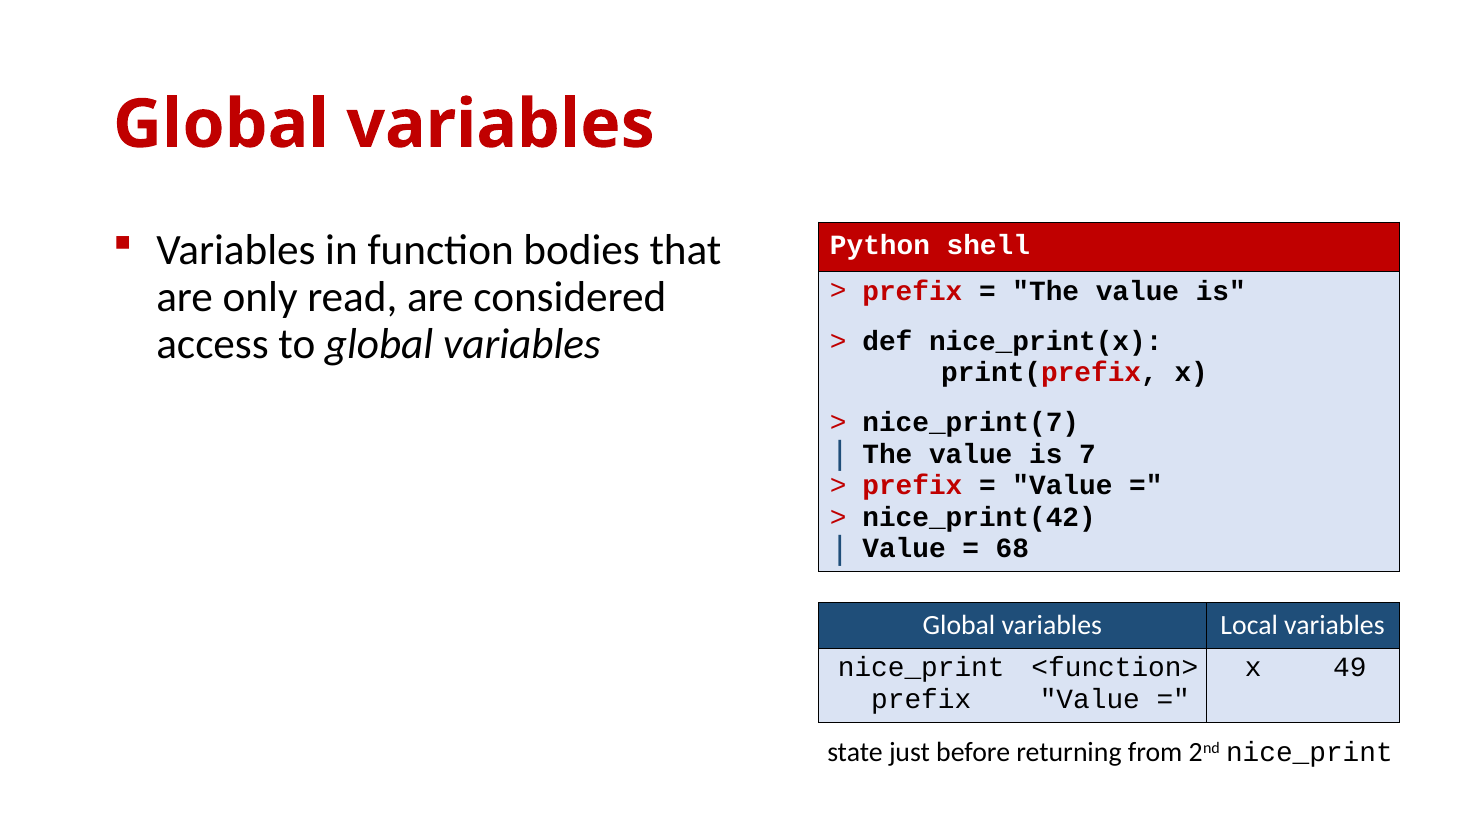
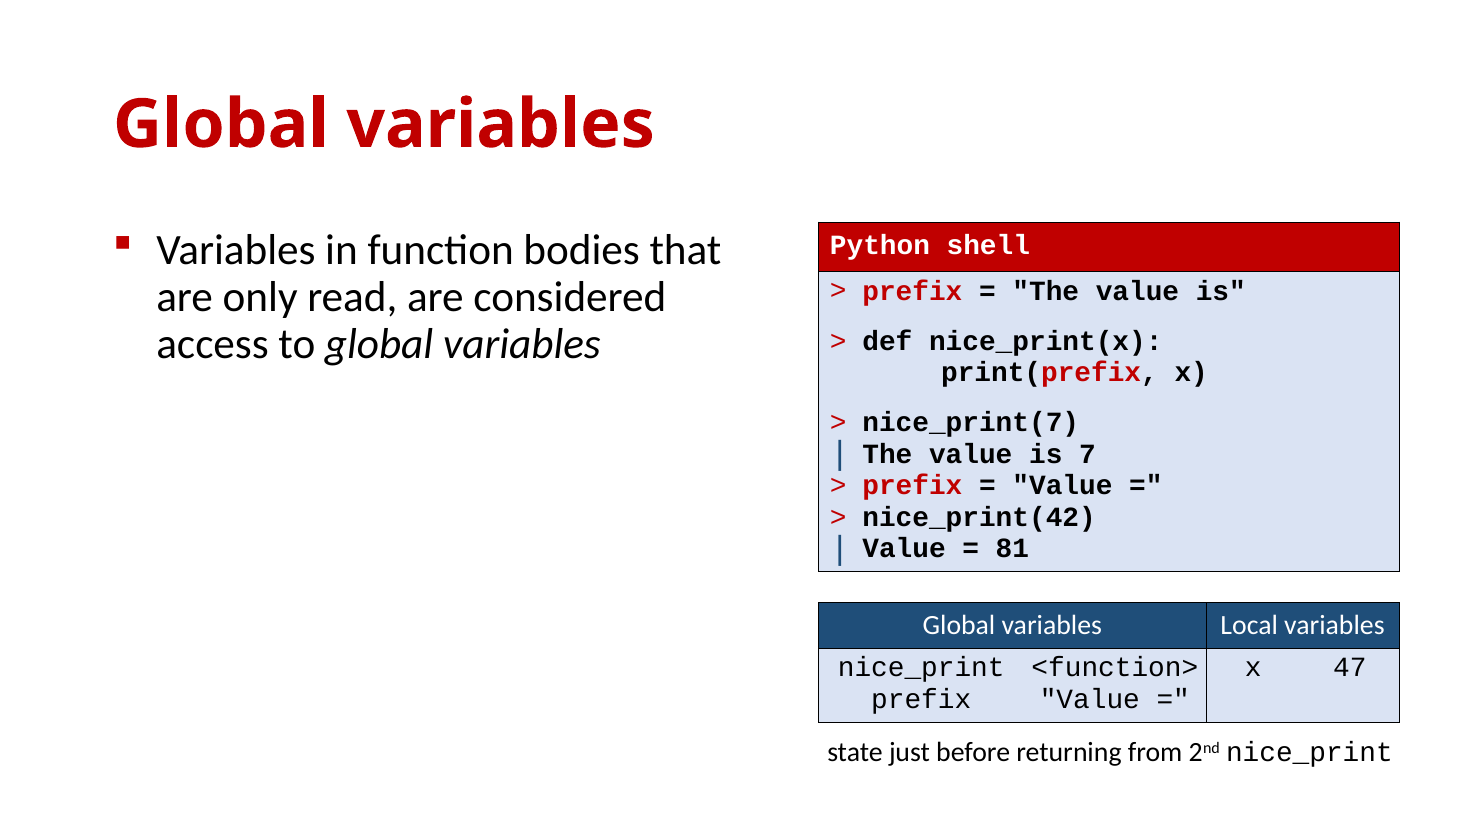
68: 68 -> 81 (1012, 548)
49: 49 -> 47 (1350, 667)
